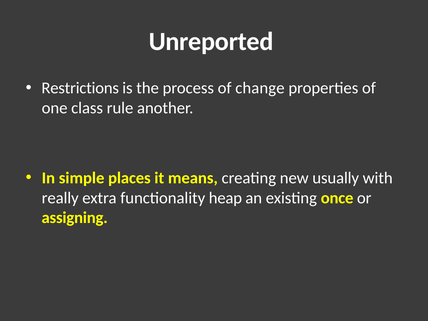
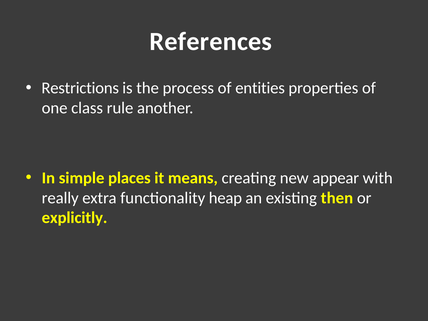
Unreported: Unreported -> References (211, 41)
change: change -> entities (260, 88)
usually: usually -> appear (336, 178)
once: once -> then (337, 198)
assigning: assigning -> explicitly (75, 218)
